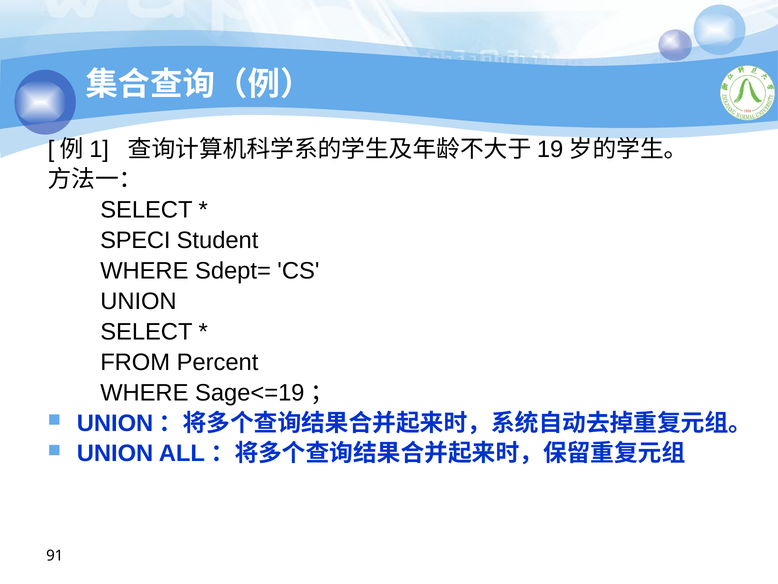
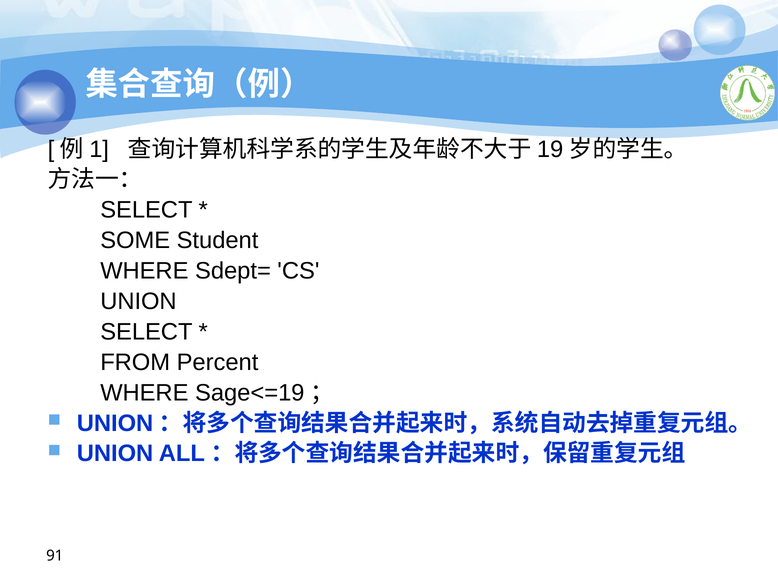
SPECI: SPECI -> SOME (135, 240)
